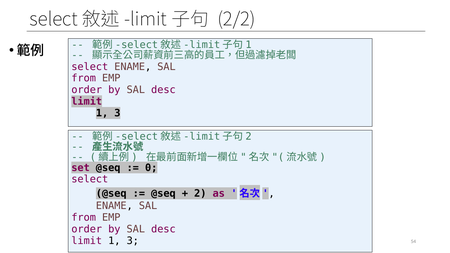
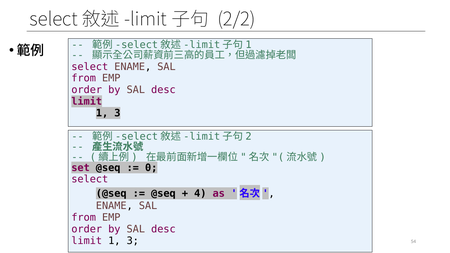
2: 2 -> 4 (200, 194)
